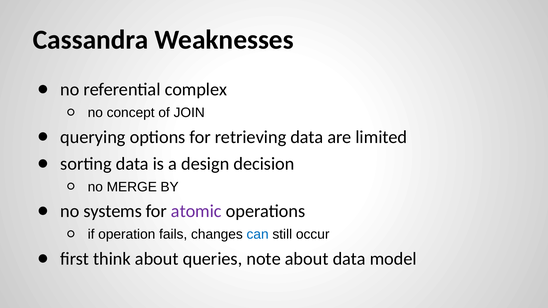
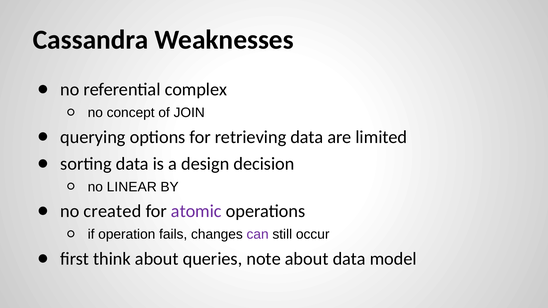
MERGE: MERGE -> LINEAR (132, 187)
systems: systems -> created (113, 211)
can colour: blue -> purple (258, 235)
